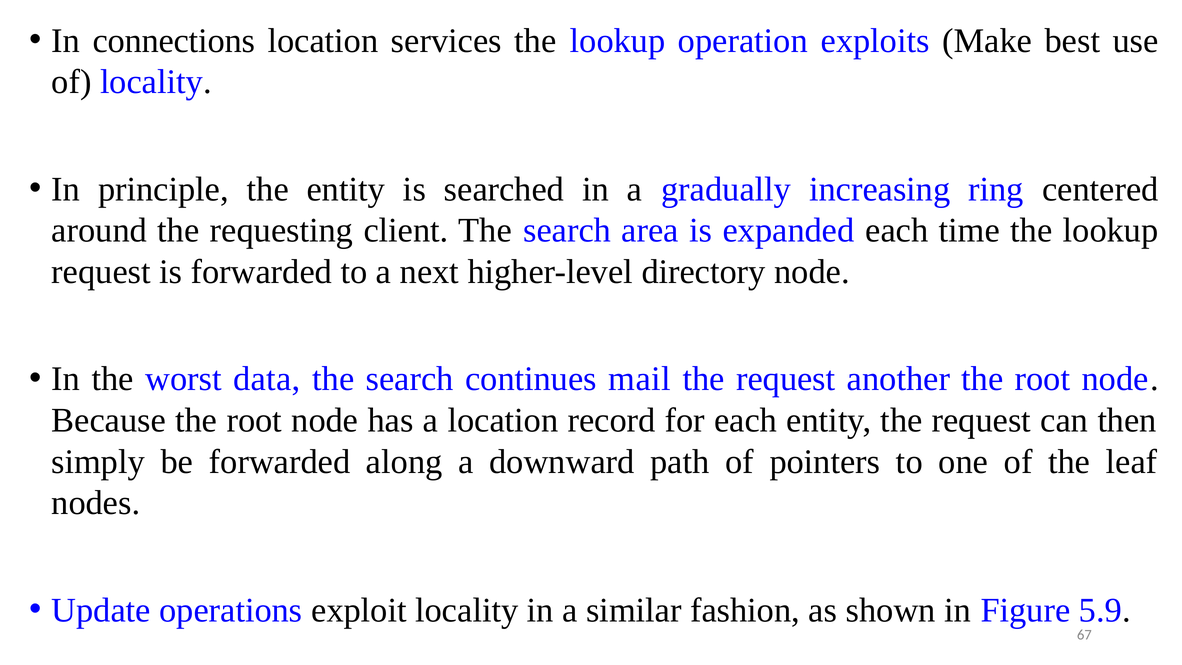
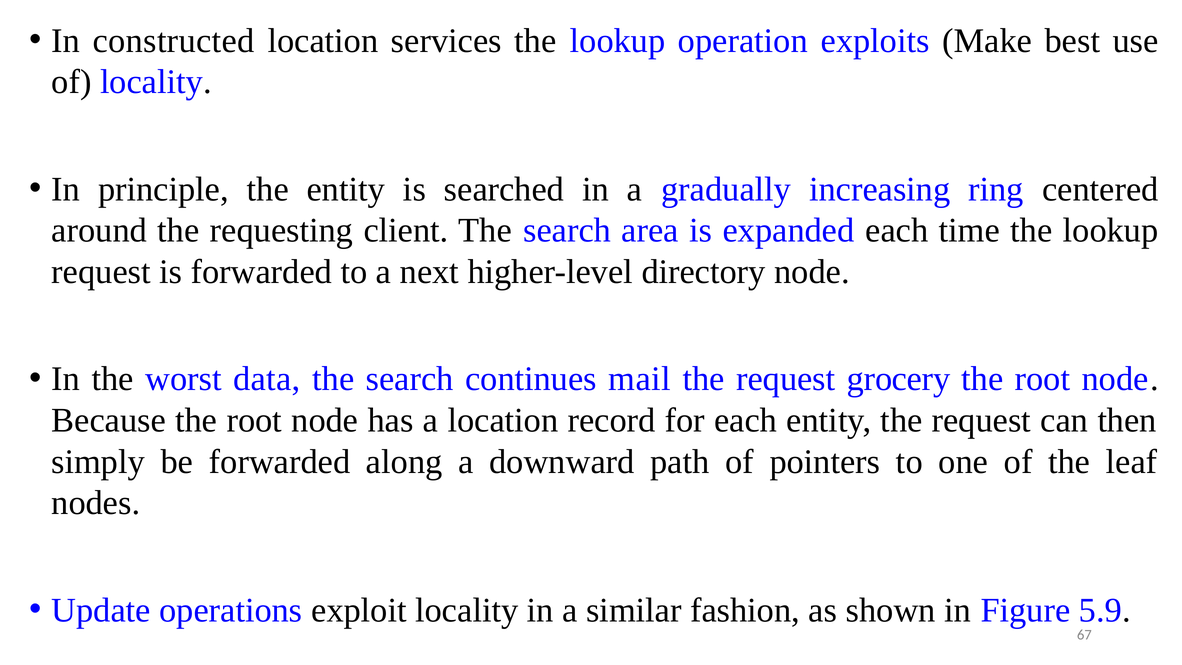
connections: connections -> constructed (174, 41)
another: another -> grocery (899, 379)
